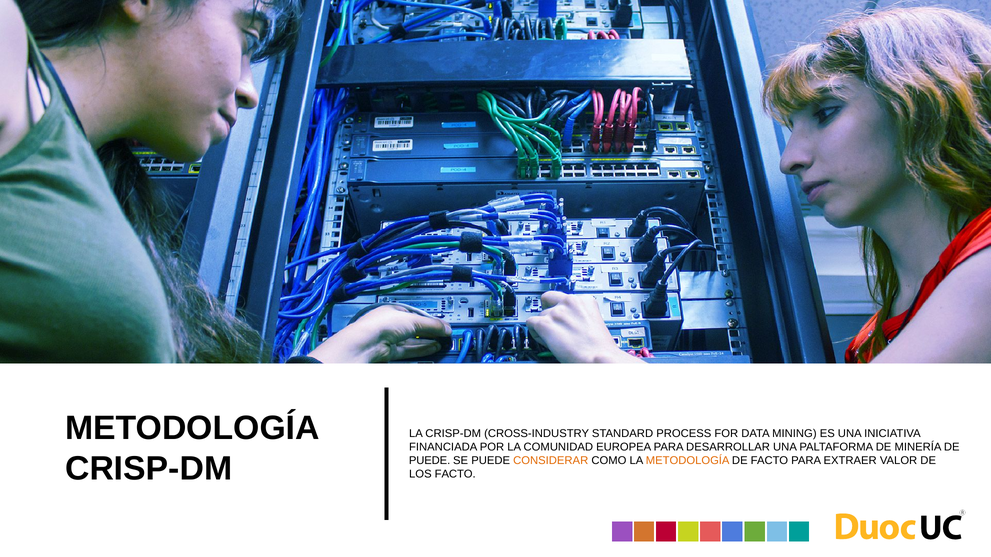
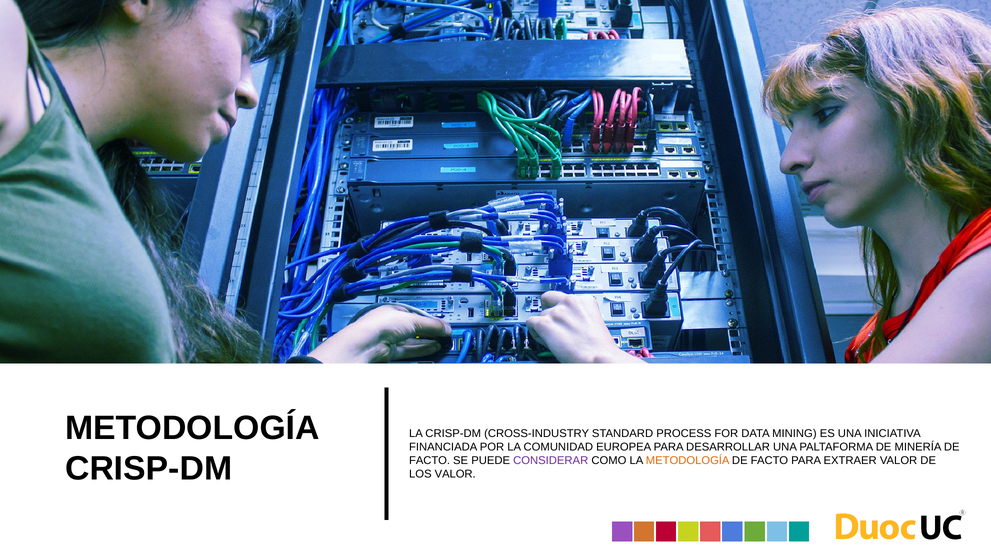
PUEDE: PUEDE -> FACTO (430, 461)
CONSIDERAR colour: orange -> purple (551, 461)
LOS FACTO: FACTO -> VALOR (455, 475)
